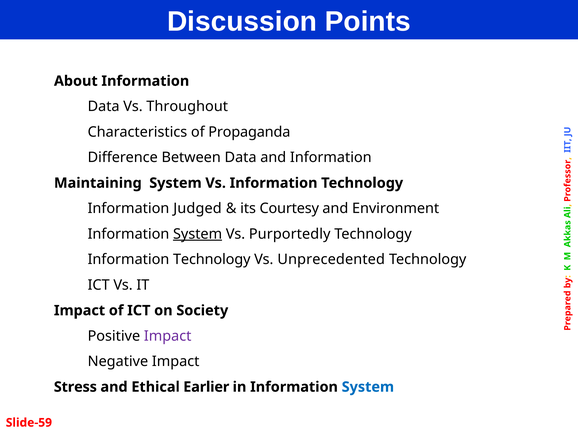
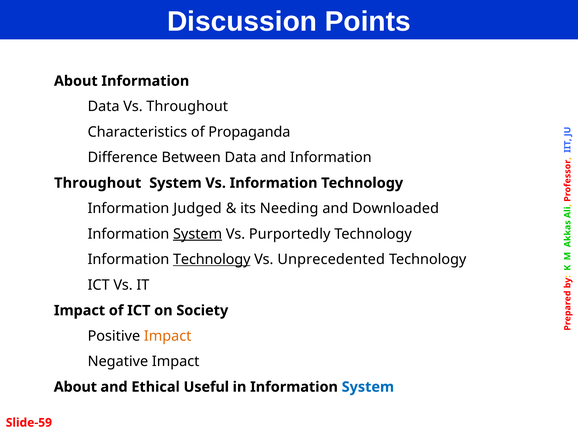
Maintaining: Maintaining -> Throughout (98, 183)
Courtesy: Courtesy -> Needing (289, 208)
Environment: Environment -> Downloaded (396, 208)
Technology underline: none -> present (212, 259)
Impact colour: purple -> orange (168, 336)
Stress: Stress -> About (75, 387)
Earlier: Earlier -> Useful (206, 387)
